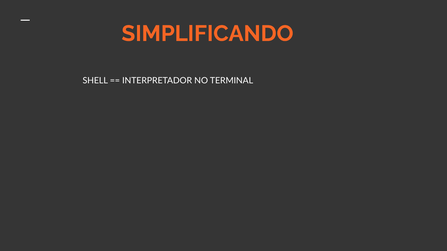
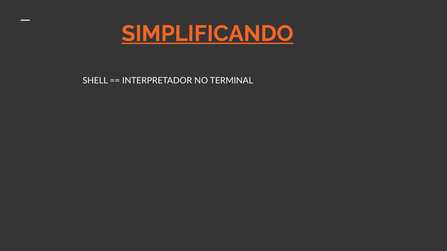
SIMPLIFICANDO underline: none -> present (207, 34)
